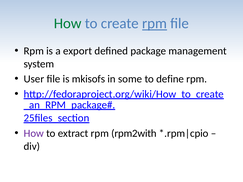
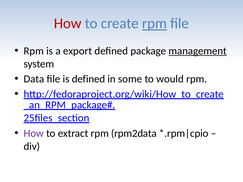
How colour: green -> red (68, 24)
management underline: none -> present (198, 51)
User: User -> Data (34, 79)
is mkisofs: mkisofs -> defined (88, 79)
define: define -> would (170, 79)
rpm2with: rpm2with -> rpm2data (134, 134)
